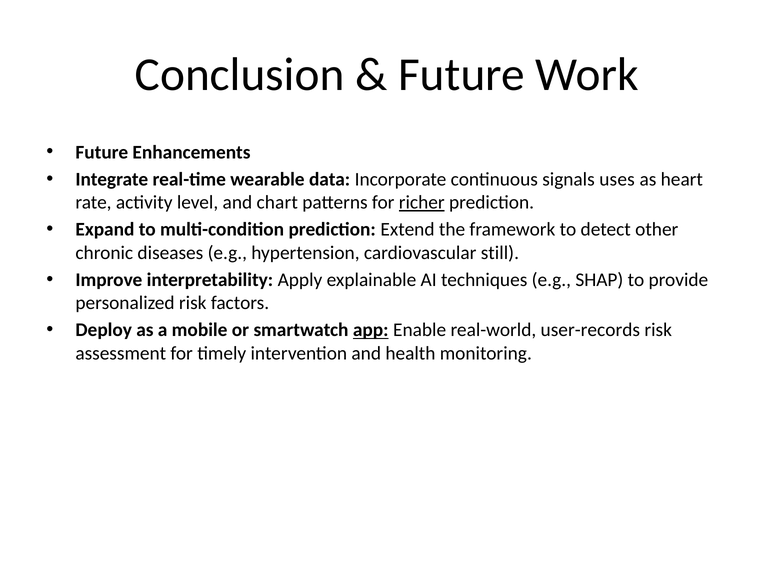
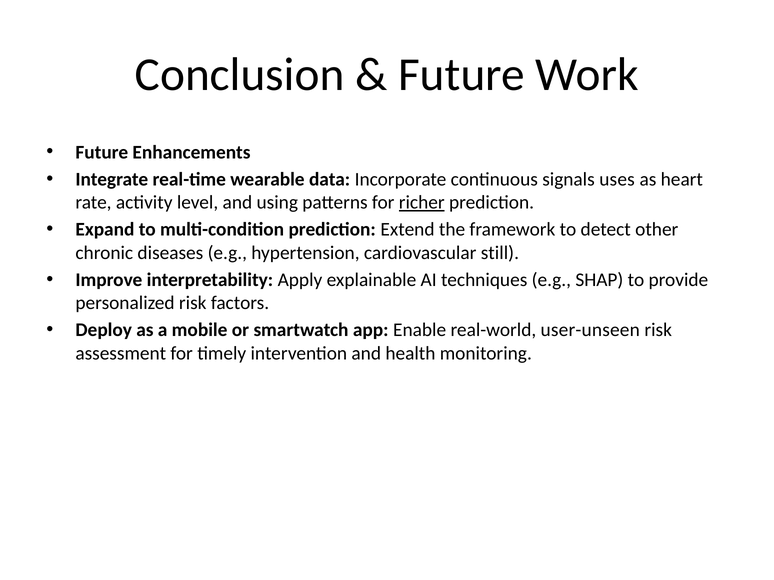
chart: chart -> using (277, 203)
app underline: present -> none (371, 330)
user-records: user-records -> user-unseen (590, 330)
